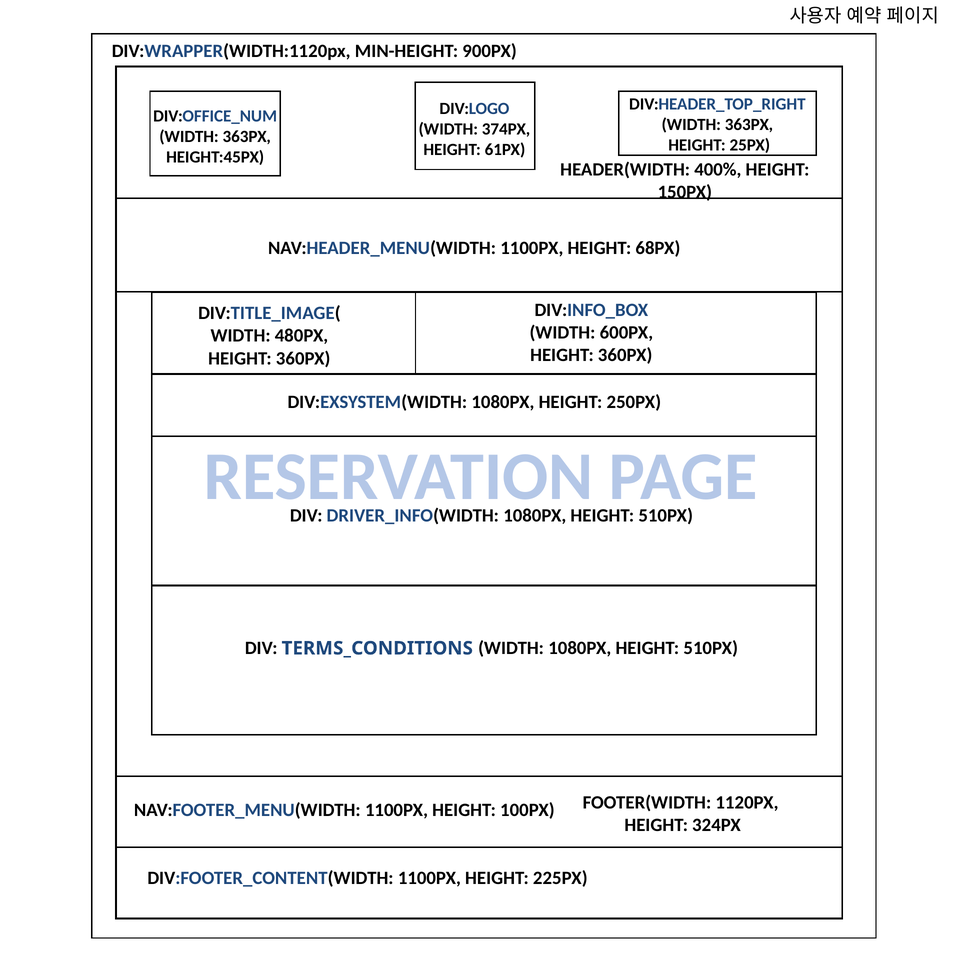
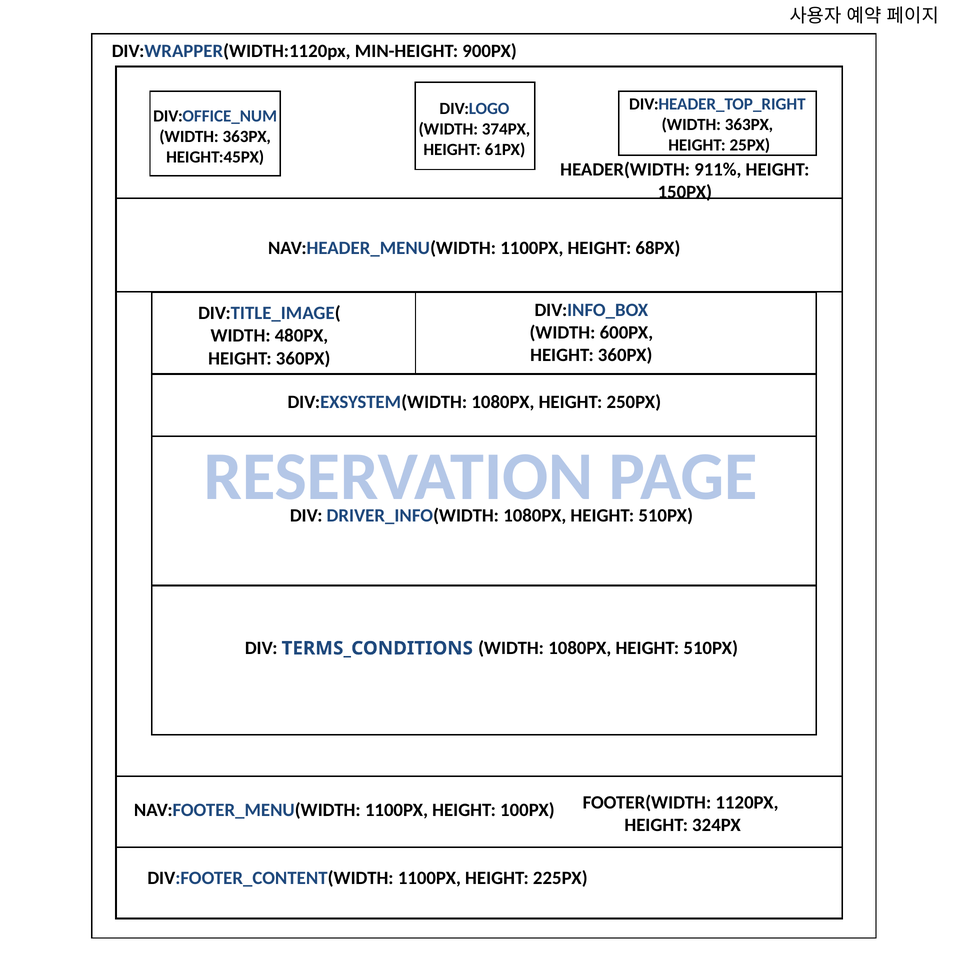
400%: 400% -> 911% (718, 170)
